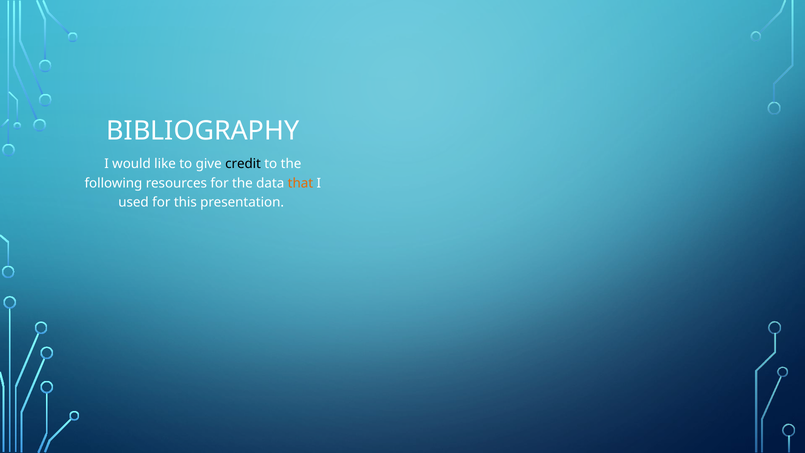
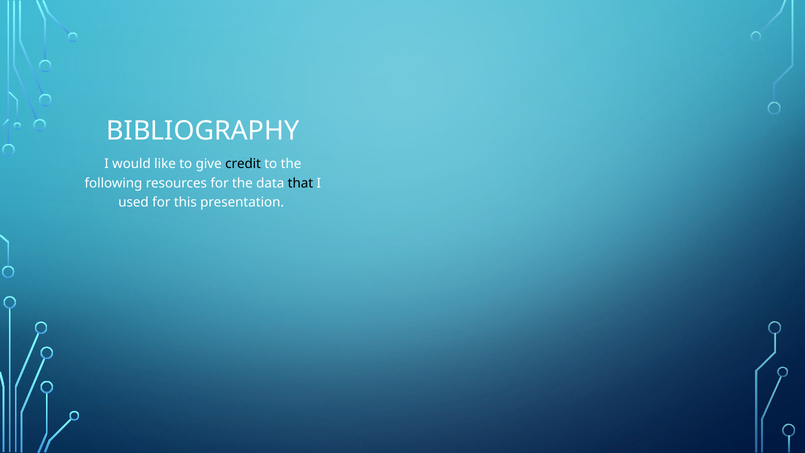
that colour: orange -> black (300, 183)
